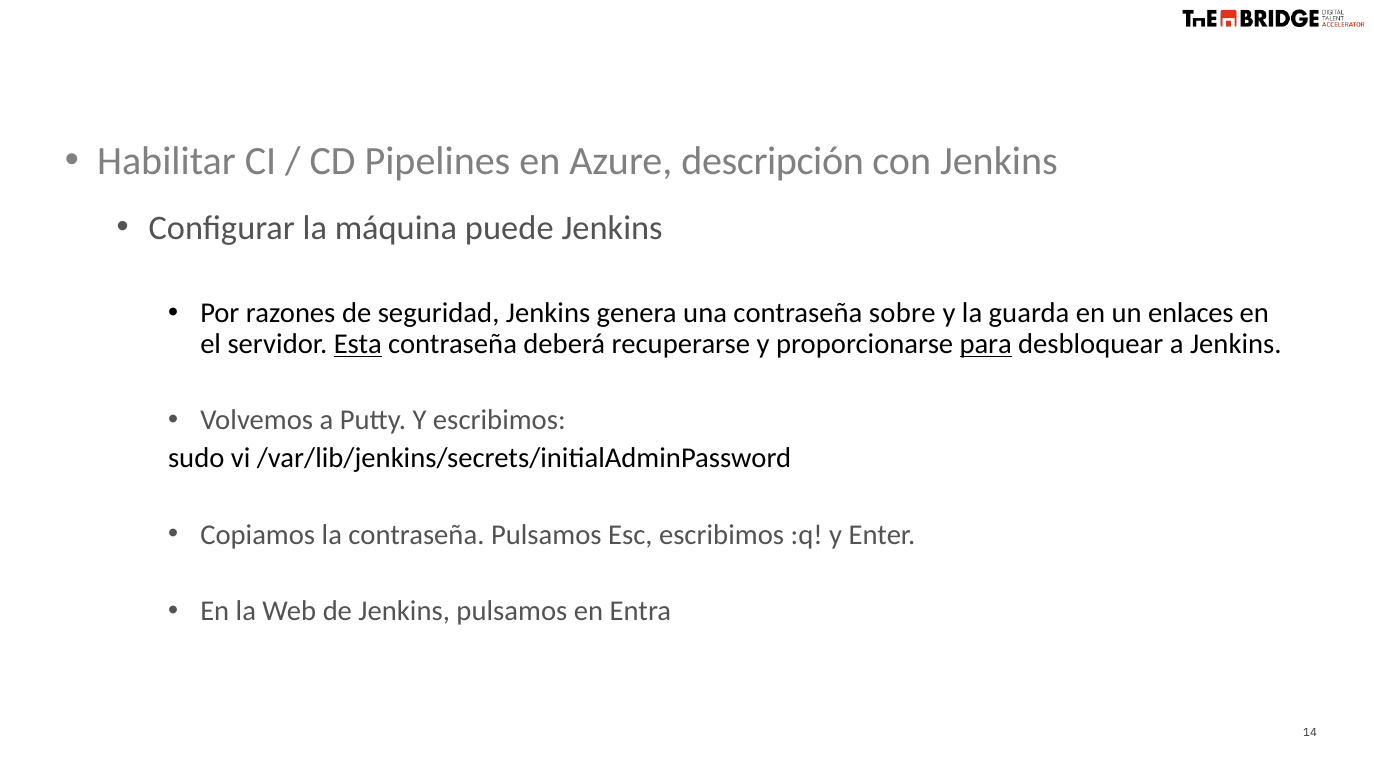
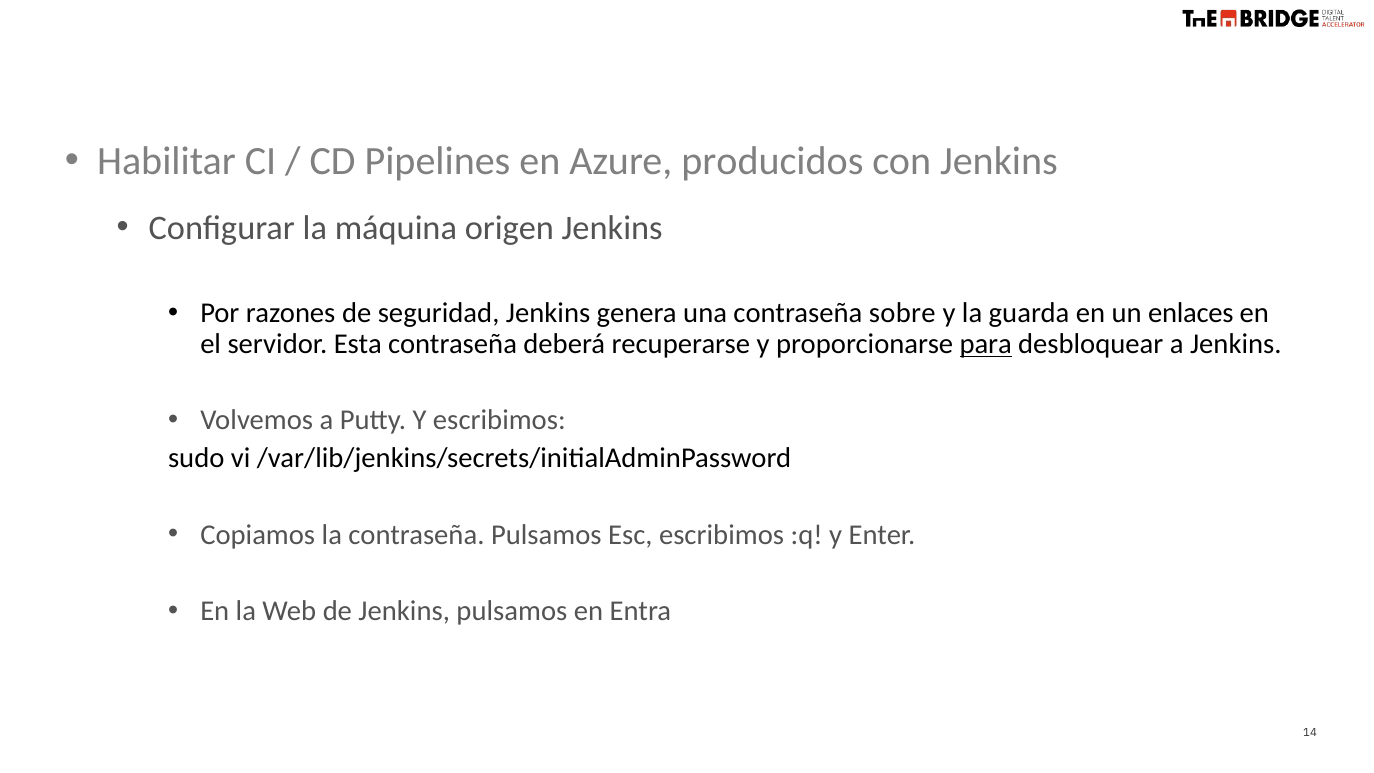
descripción: descripción -> producidos (772, 161)
puede: puede -> origen (509, 228)
Esta underline: present -> none (358, 344)
